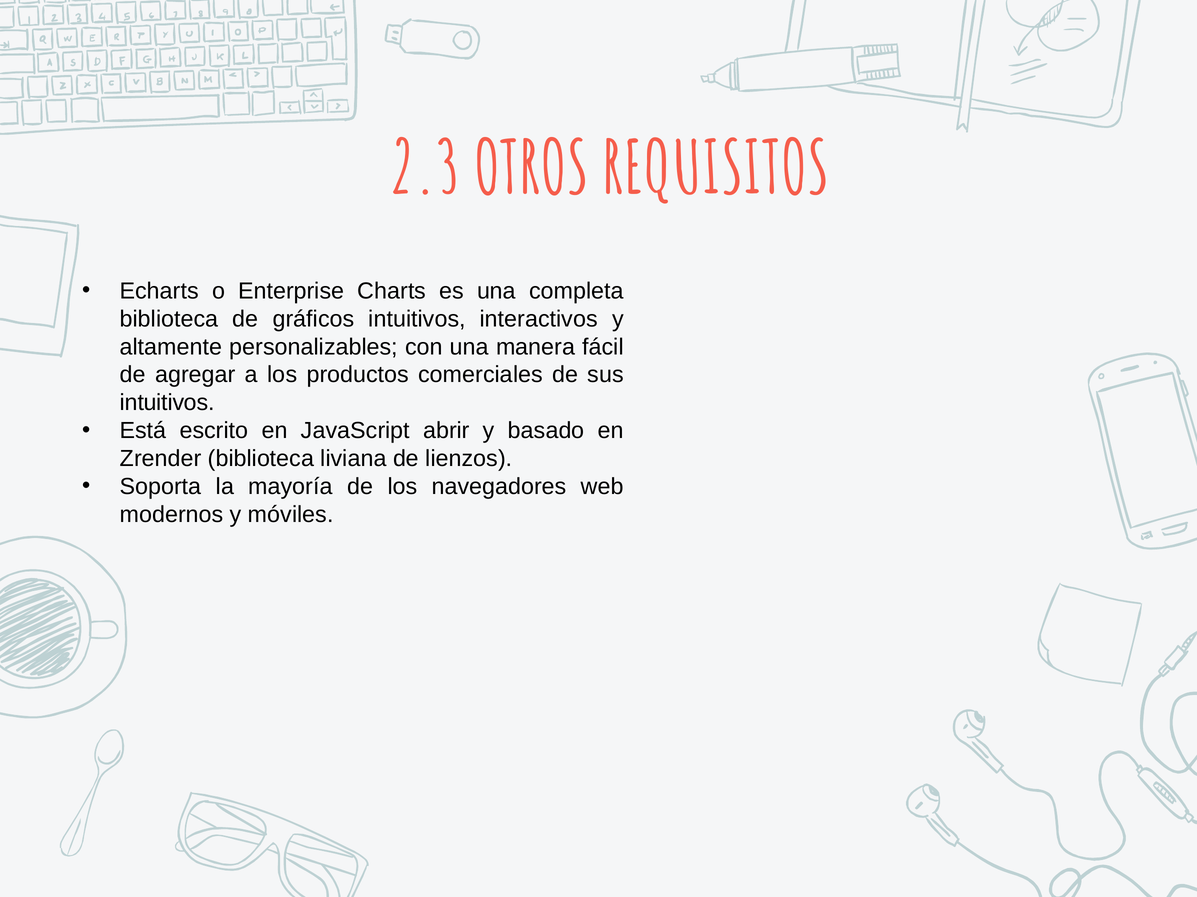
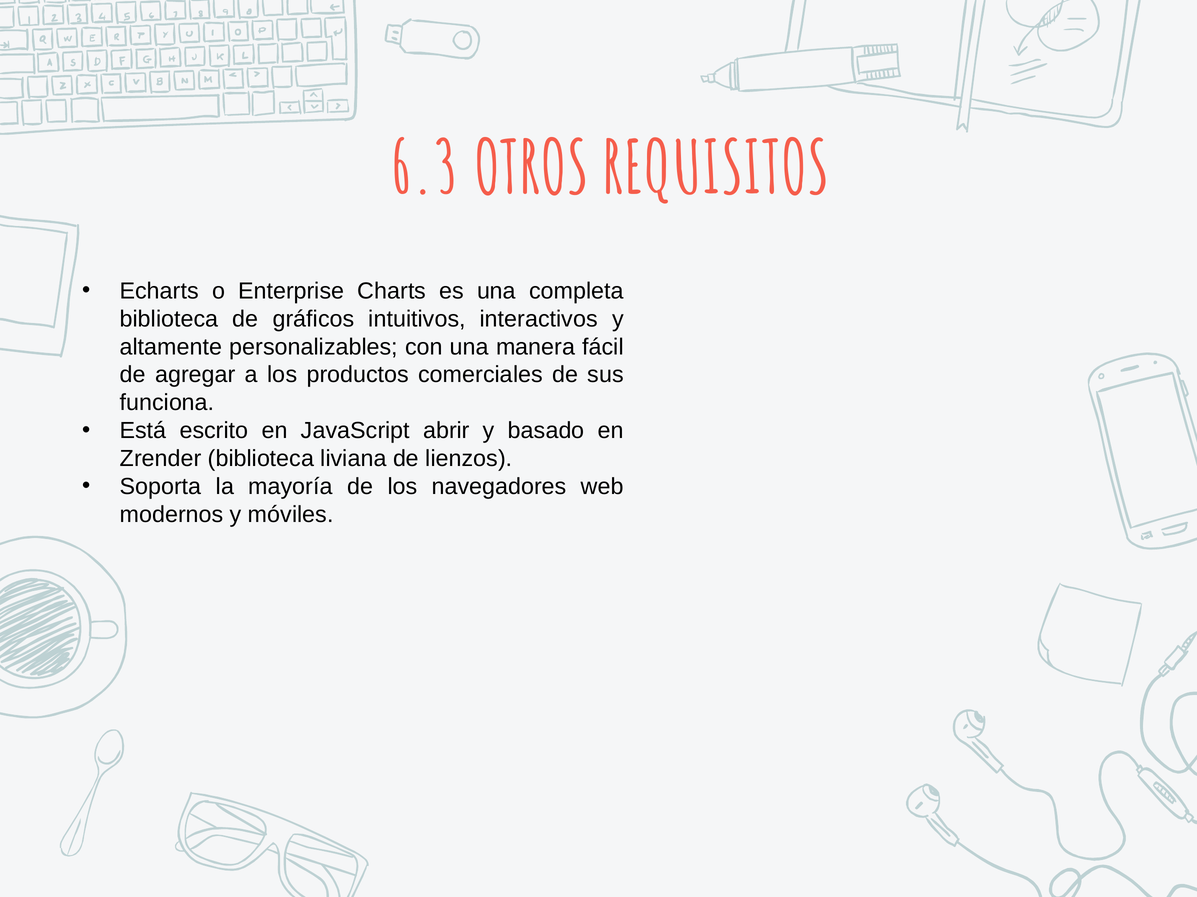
2.3: 2.3 -> 6.3 (425, 170)
intuitivos: intuitivos -> funciona (167, 403)
